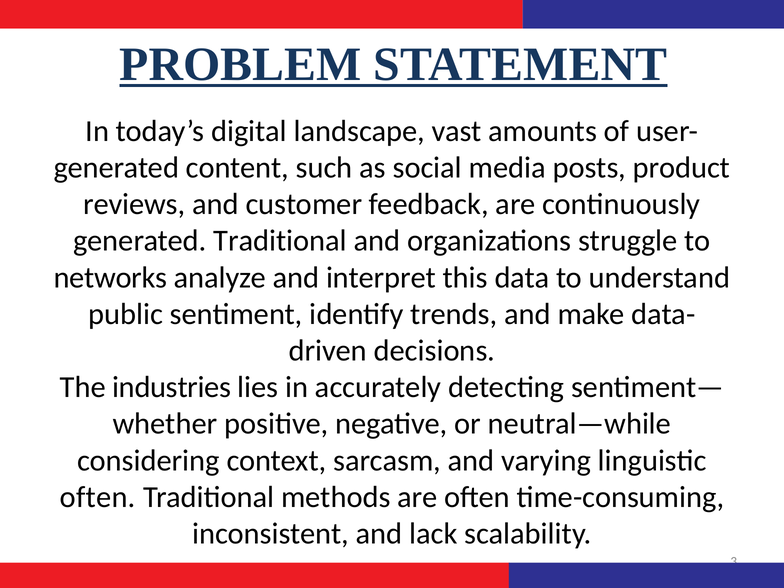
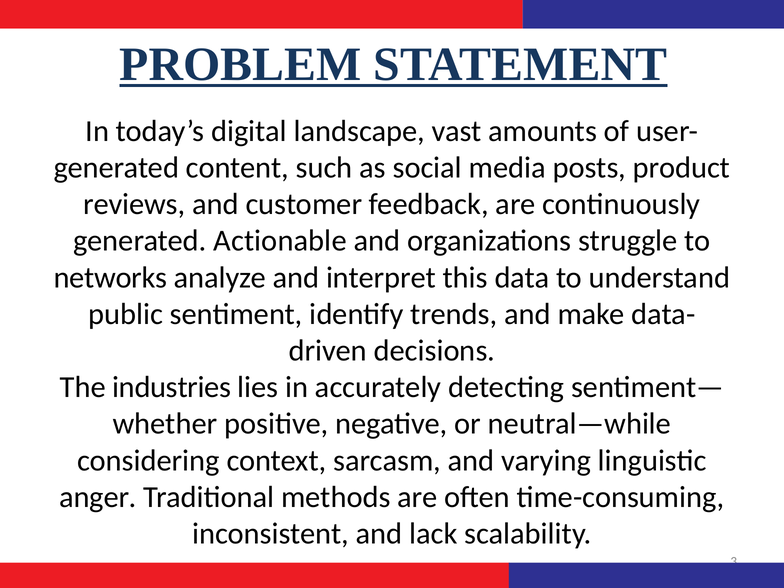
generated Traditional: Traditional -> Actionable (280, 241)
often: often -> anger (98, 497)
